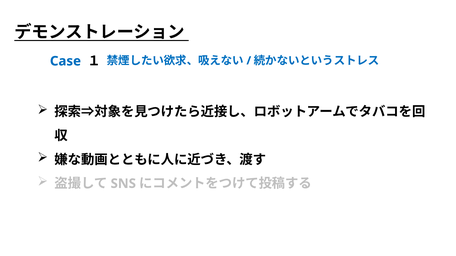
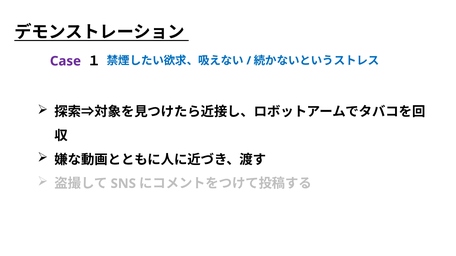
Case colour: blue -> purple (65, 61)
